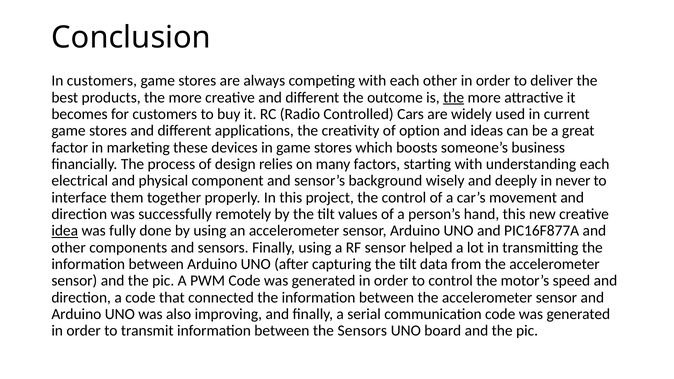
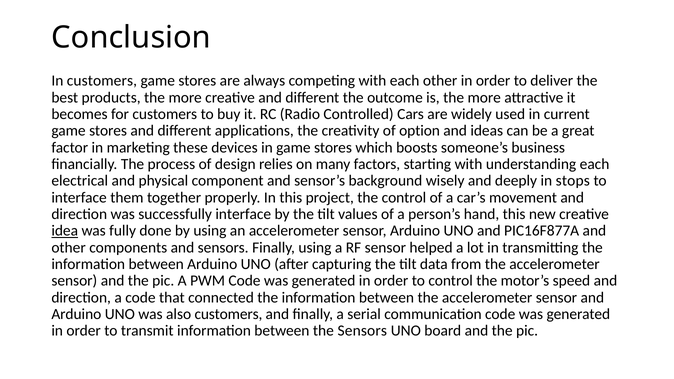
the underline: present -> none (454, 97)
never: never -> stops (573, 181)
successfully remotely: remotely -> interface (243, 214)
also improving: improving -> customers (228, 314)
